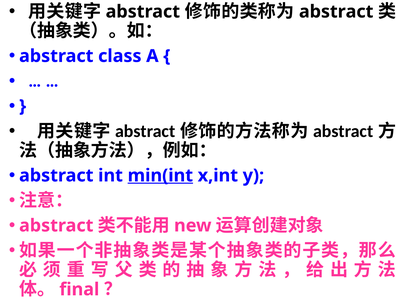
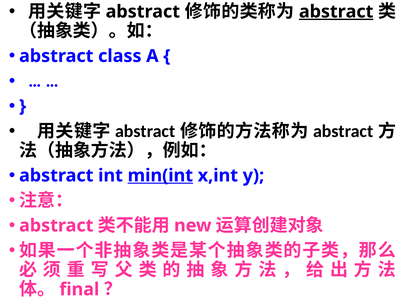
abstract underline: none -> present (336, 12)
